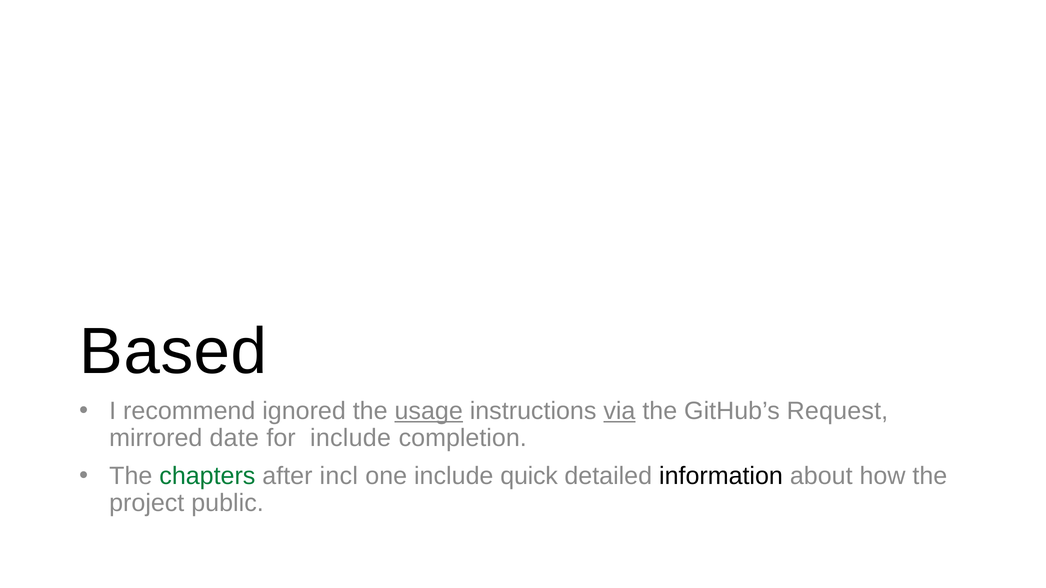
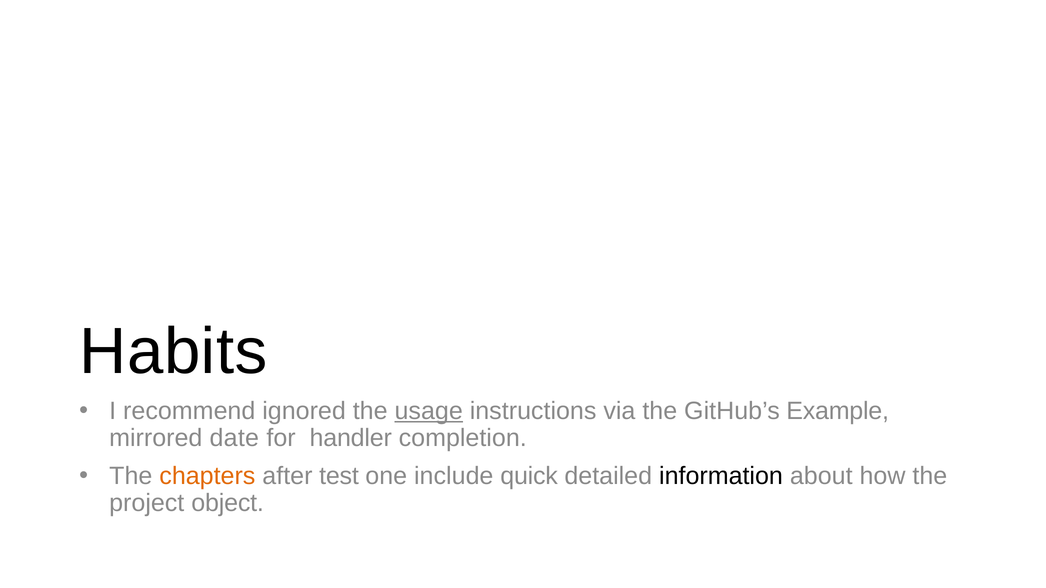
Based: Based -> Habits (173, 352)
via underline: present -> none (619, 411)
Request: Request -> Example (838, 411)
for include: include -> handler (351, 438)
chapters colour: green -> orange (207, 476)
incl: incl -> test (339, 476)
public: public -> object (228, 503)
